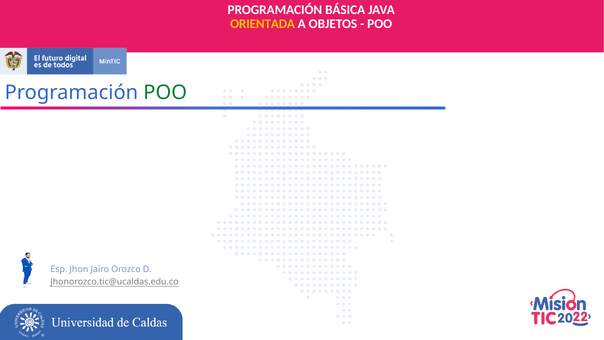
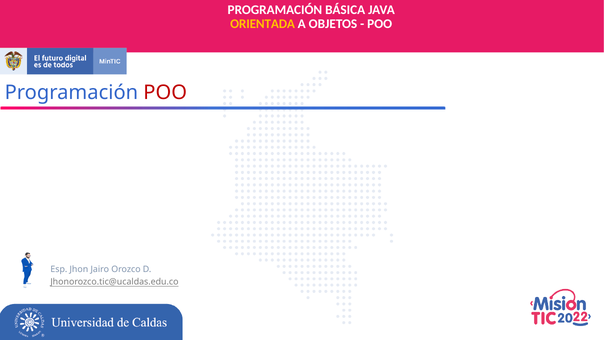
POO colour: green -> red (165, 93)
